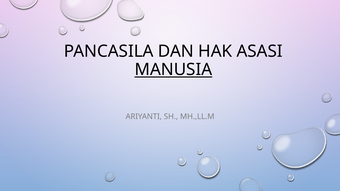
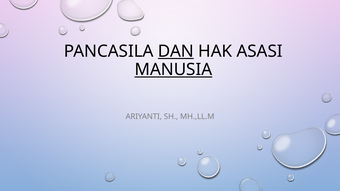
DAN underline: none -> present (176, 51)
